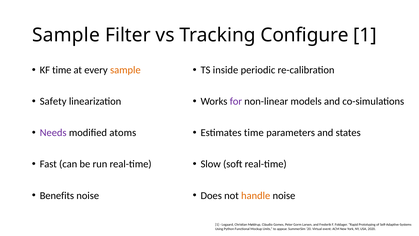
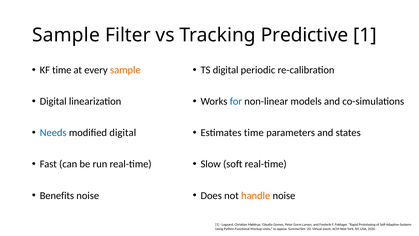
Configure: Configure -> Predictive (305, 35)
TS inside: inside -> digital (226, 70)
Safety: Safety -> Digital (53, 101)
for colour: purple -> blue (236, 101)
Needs colour: purple -> blue (53, 133)
modified atoms: atoms -> digital (123, 133)
